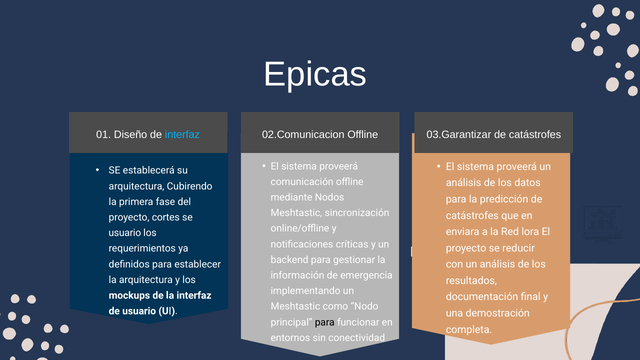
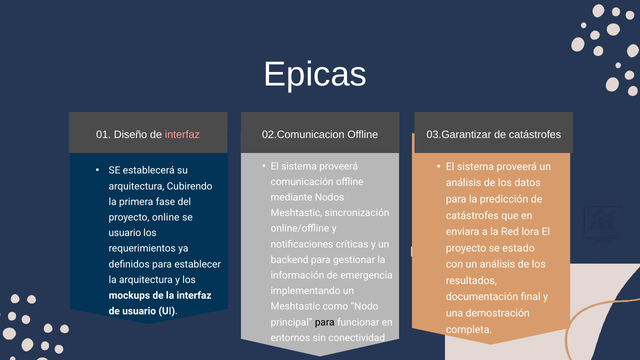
interfaz colour: light blue -> pink (182, 135)
cortes: cortes -> online (166, 217)
reducir: reducir -> estado (519, 248)
